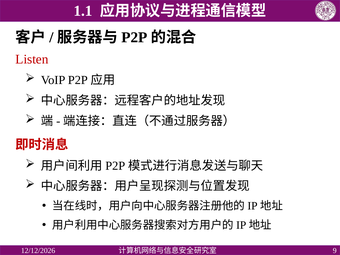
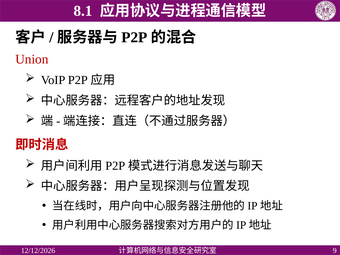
1.1: 1.1 -> 8.1 (83, 11)
Listen: Listen -> Union (32, 59)
